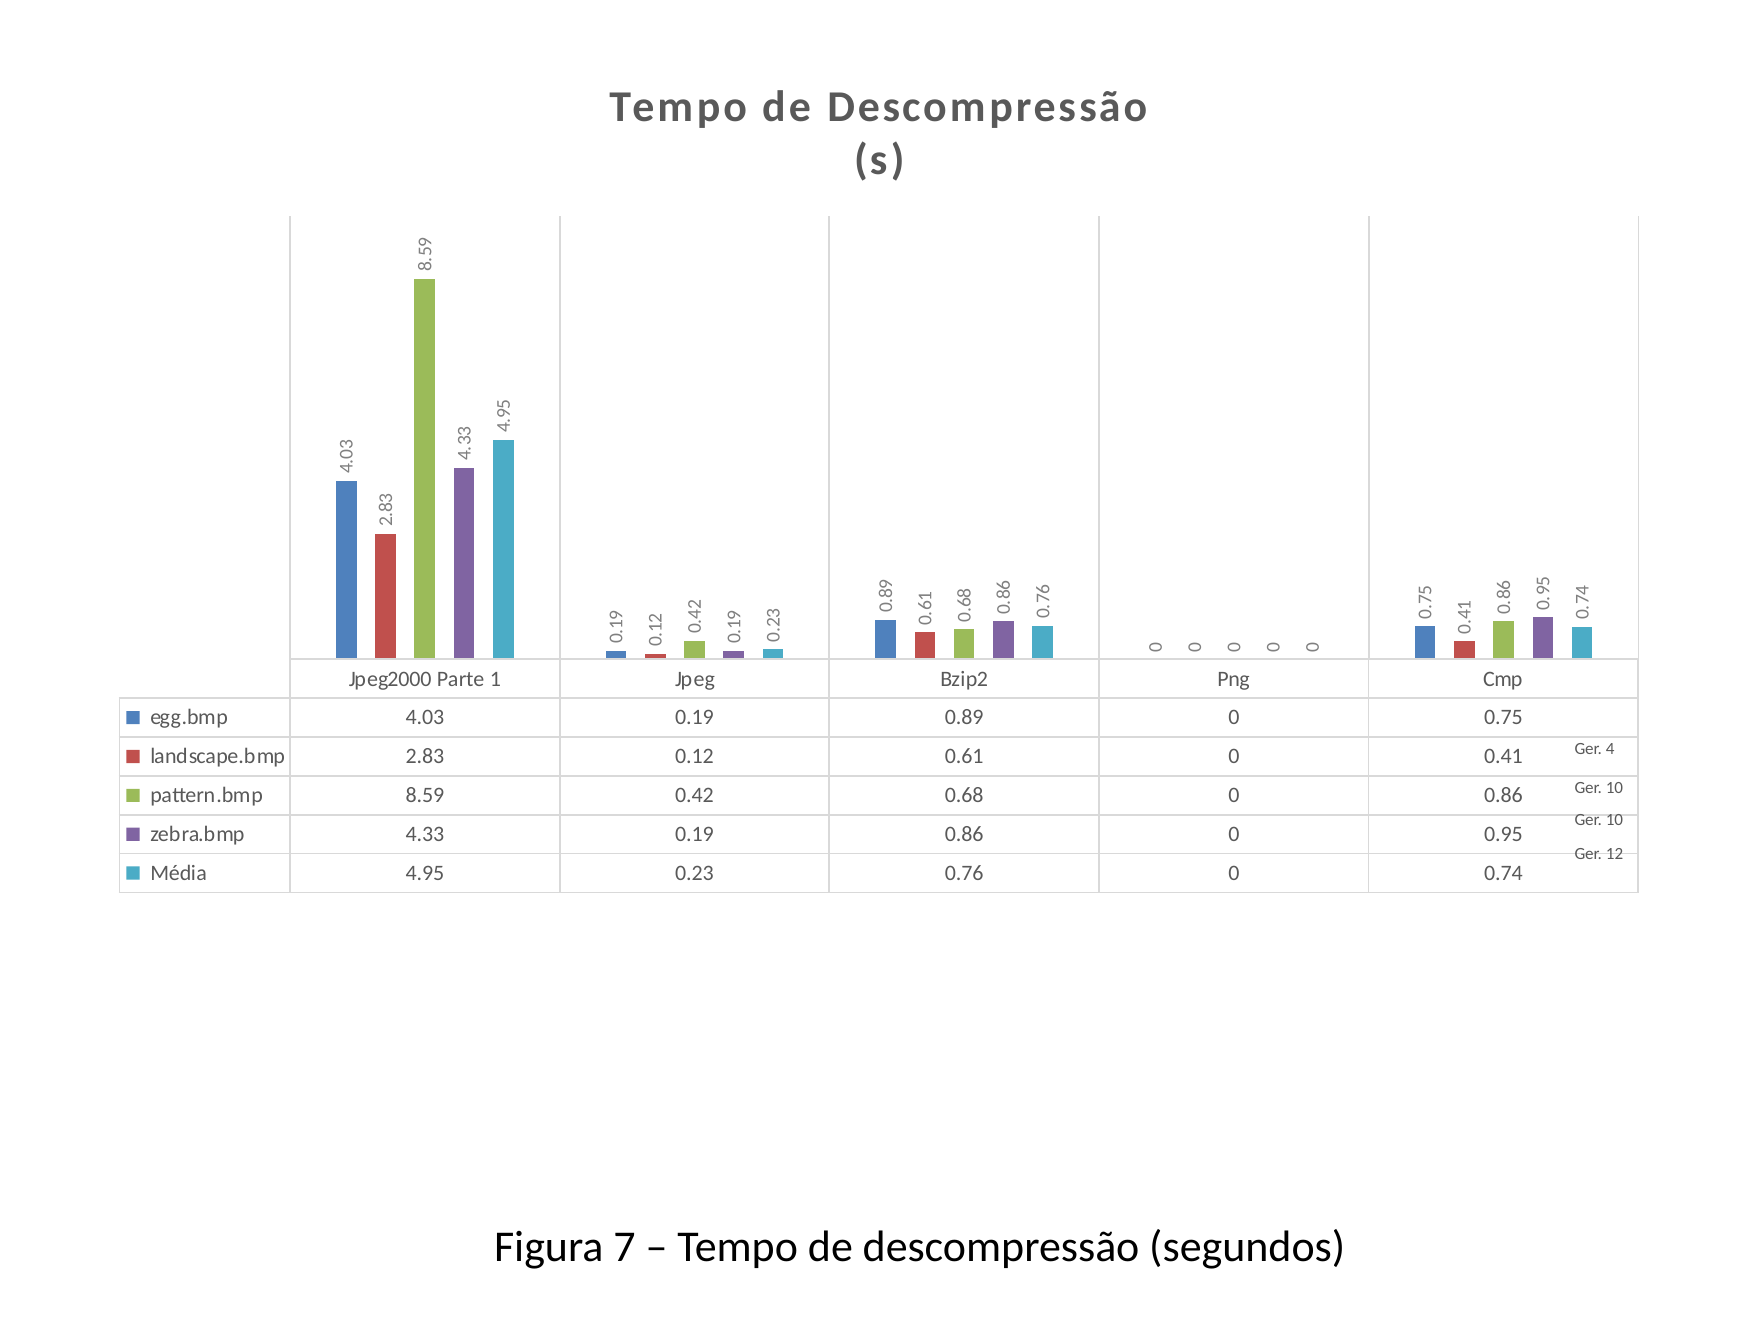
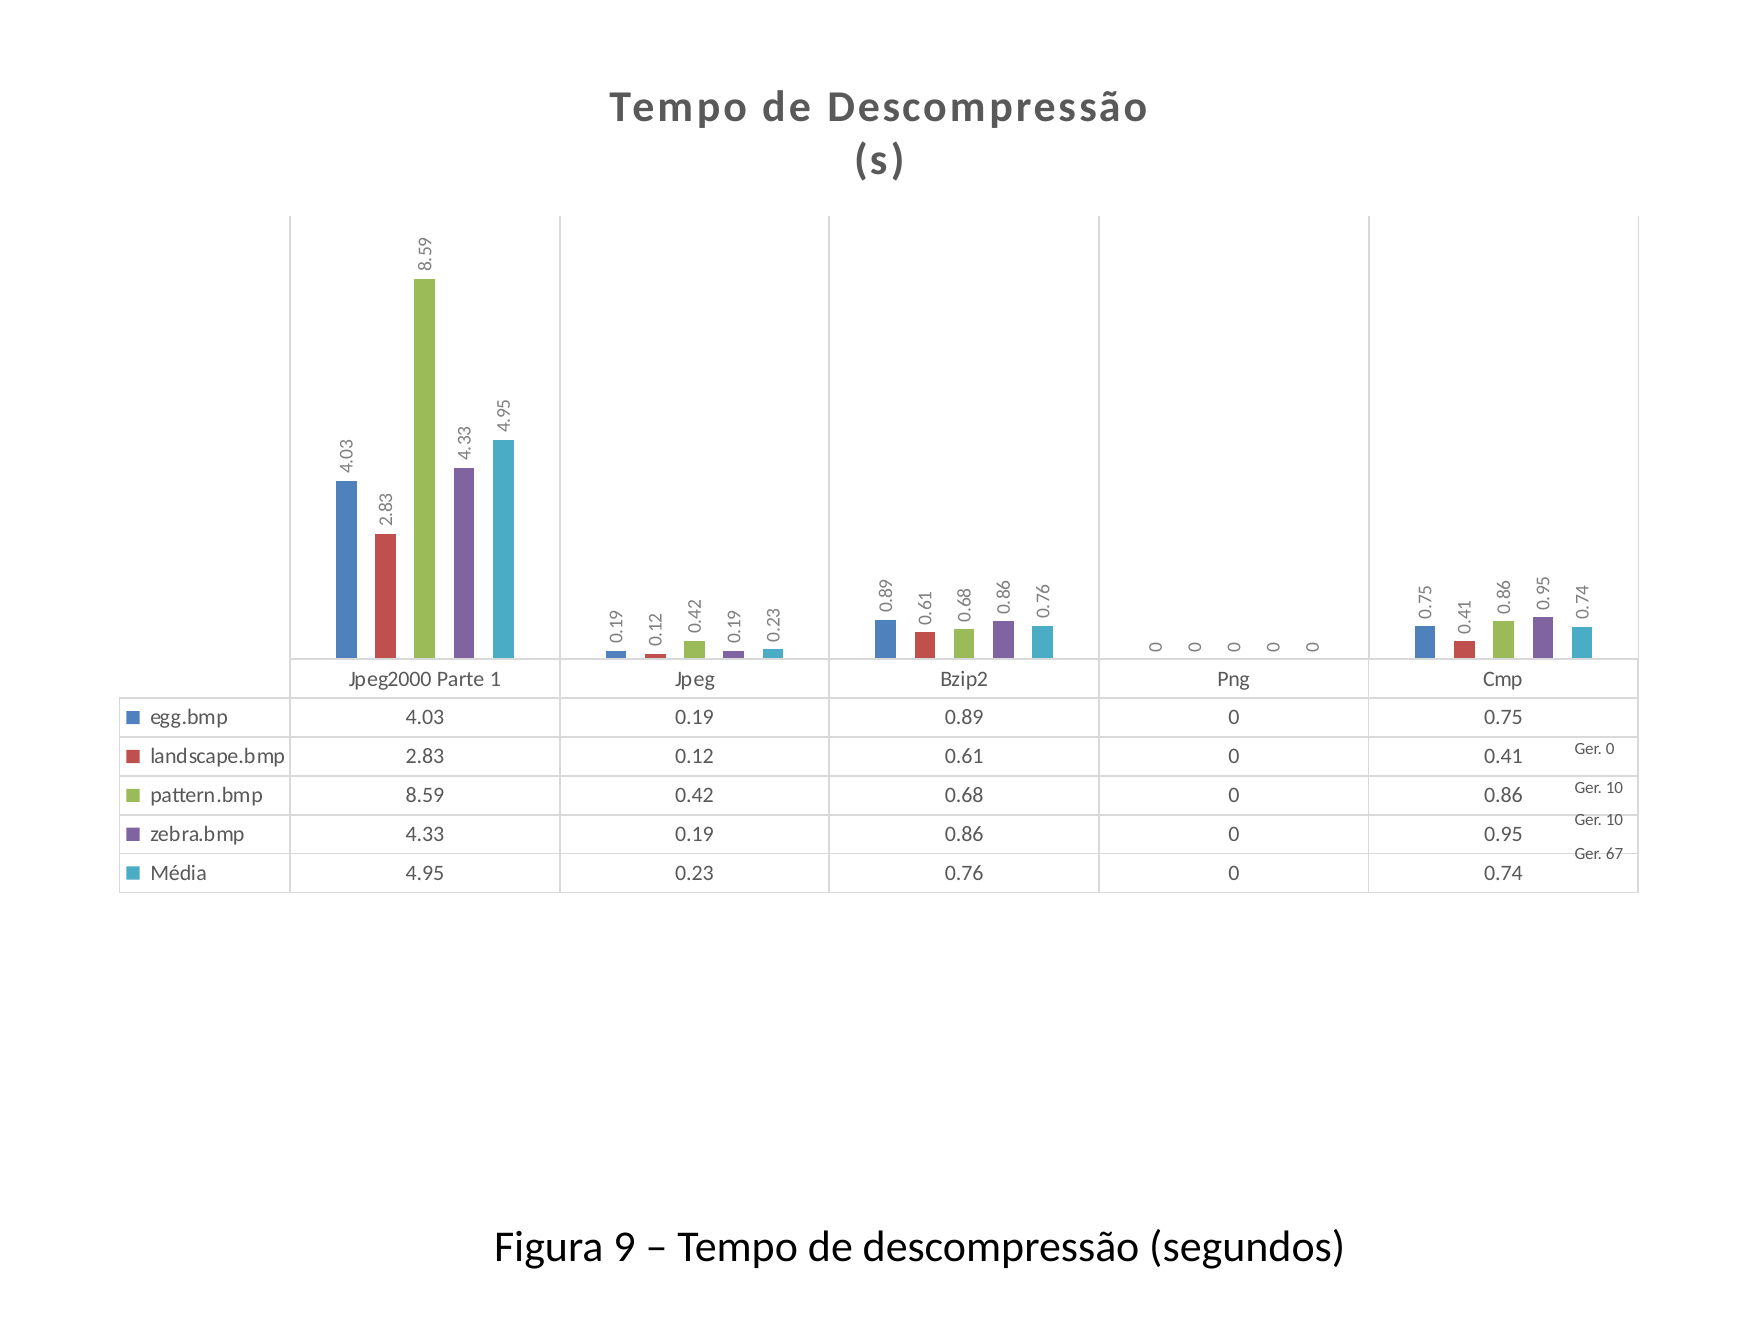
Ger 4: 4 -> 0 (1610, 748)
12: 12 -> 67 (1615, 853)
Figura 7: 7 -> 9 (624, 1247)
